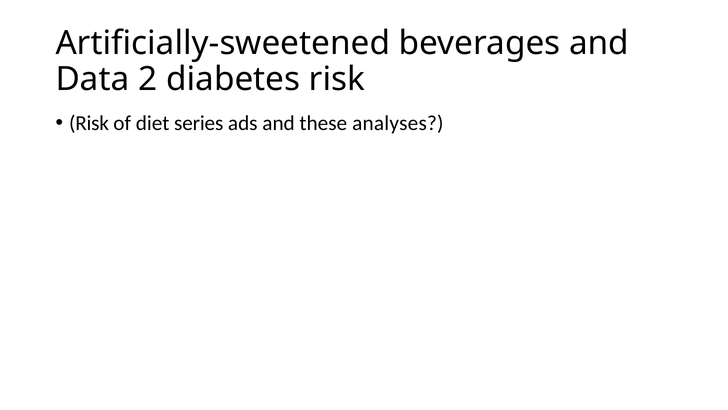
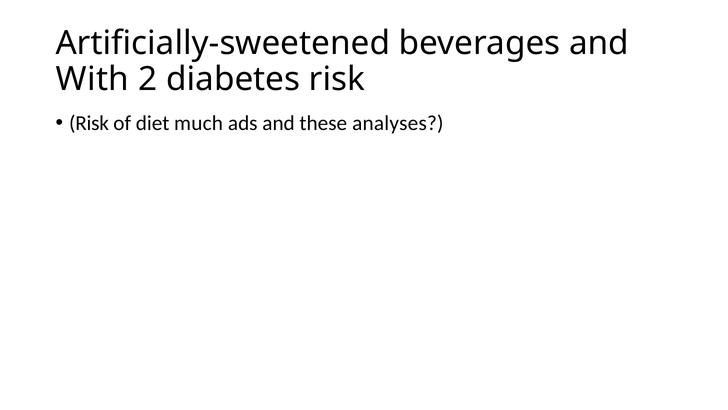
Data: Data -> With (92, 79)
series: series -> much (199, 123)
